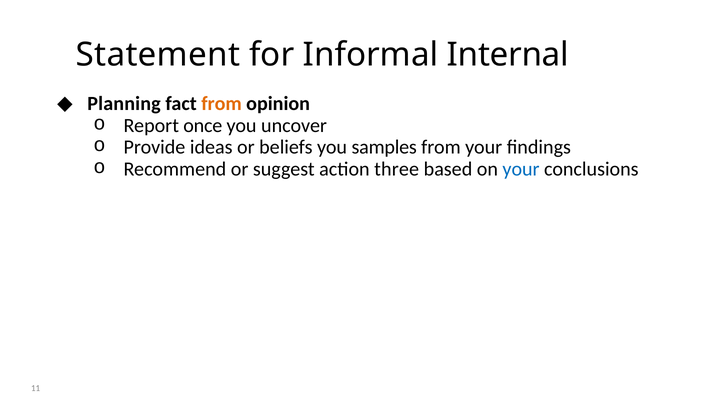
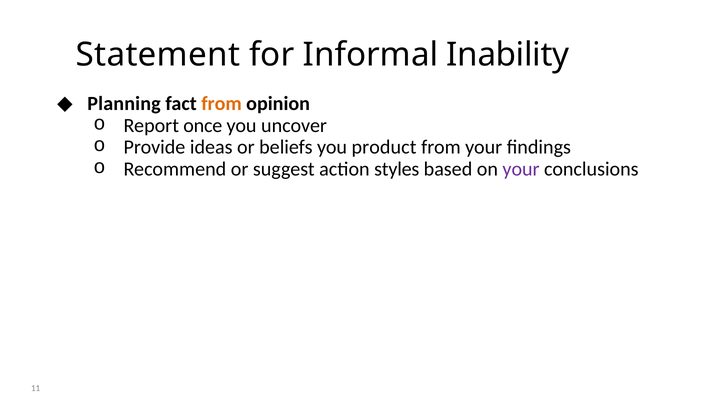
Internal: Internal -> Inability (508, 55)
samples: samples -> product (384, 147)
three: three -> styles (397, 169)
your colour: blue -> purple (521, 169)
